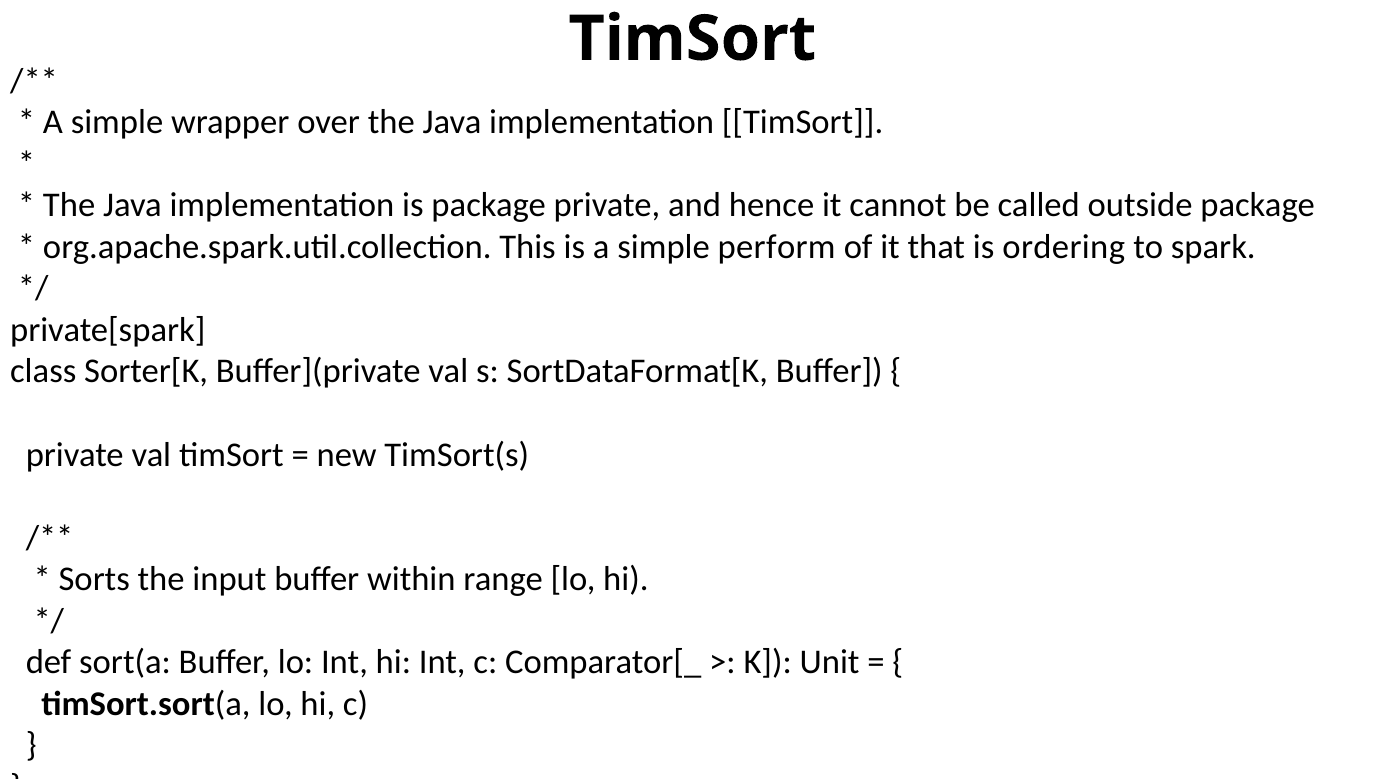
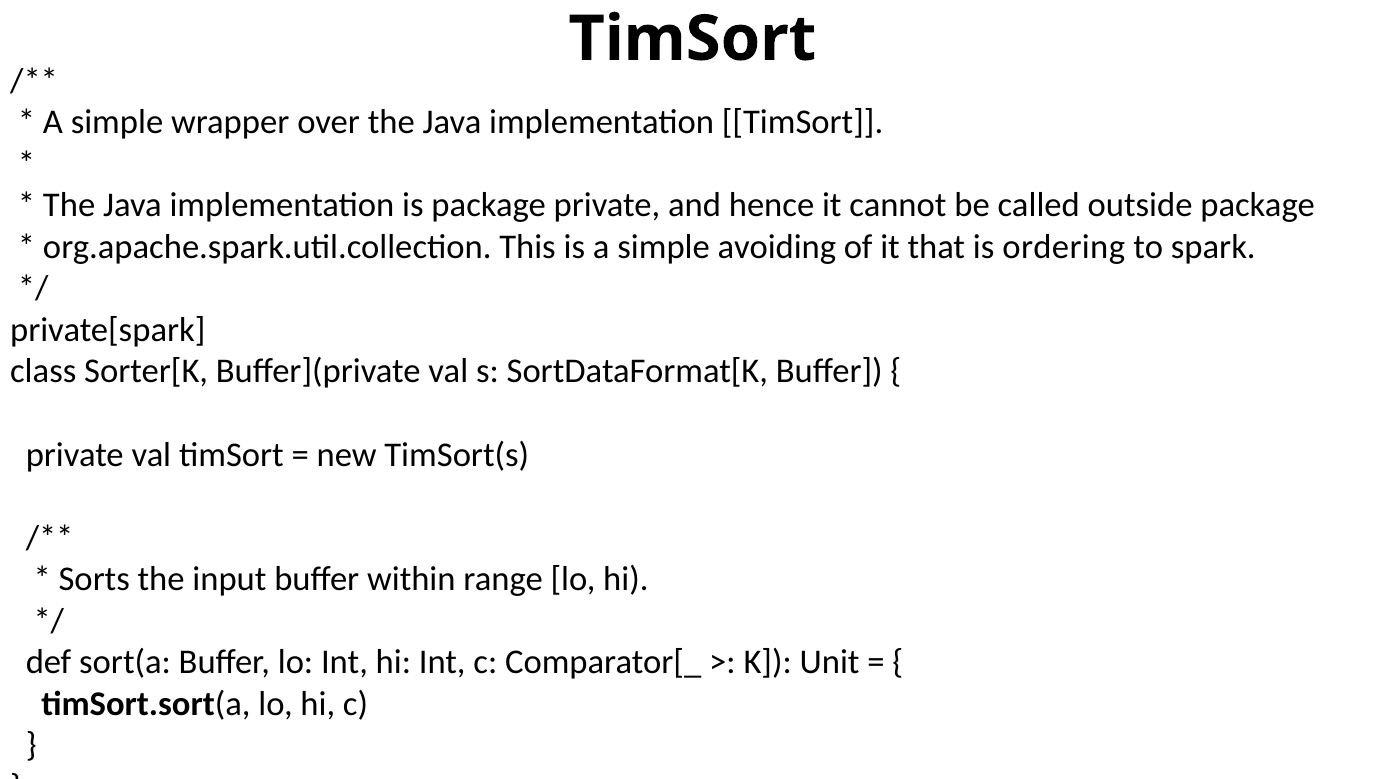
perform: perform -> avoiding (777, 247)
